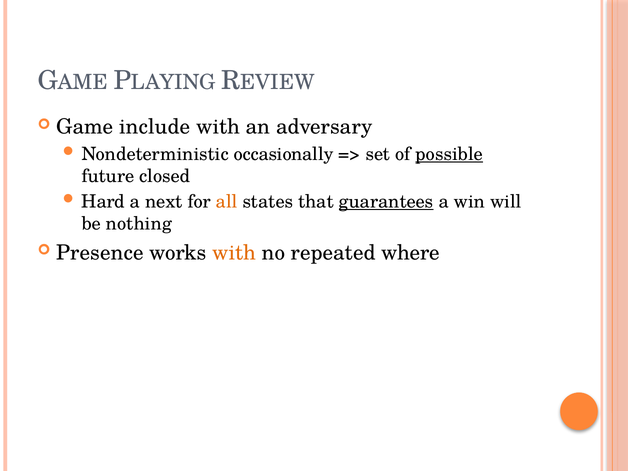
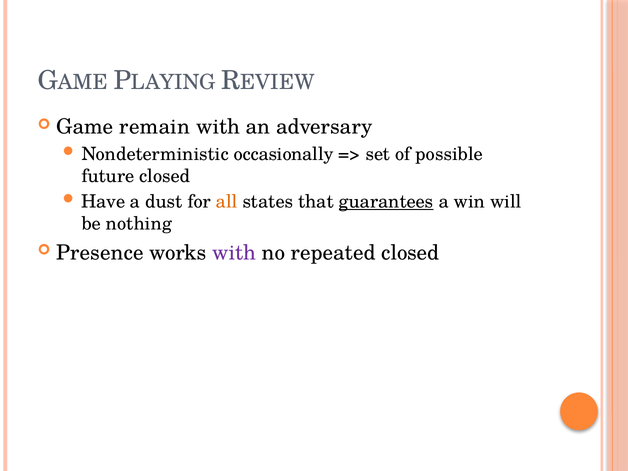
include: include -> remain (155, 127)
possible underline: present -> none (449, 154)
Hard: Hard -> Have (103, 202)
next: next -> dust (164, 202)
with colour: orange -> purple (234, 253)
repeated where: where -> closed (410, 253)
